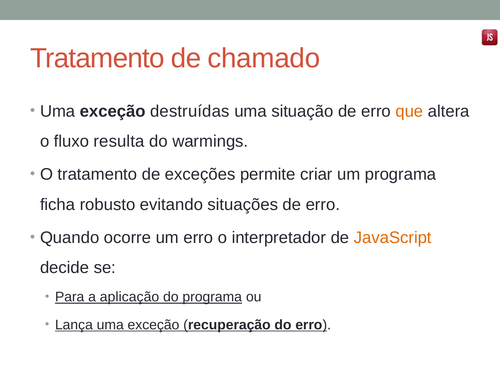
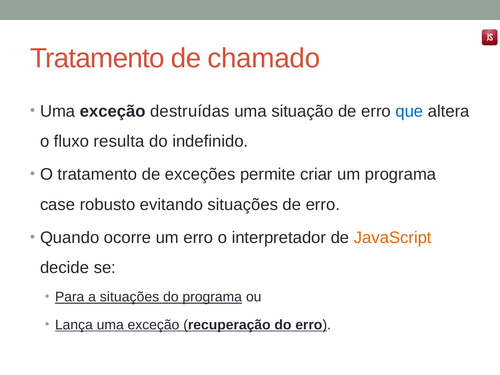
que colour: orange -> blue (409, 111)
warmings: warmings -> indefinido (210, 141)
ficha: ficha -> case (58, 204)
a aplicação: aplicação -> situações (130, 297)
